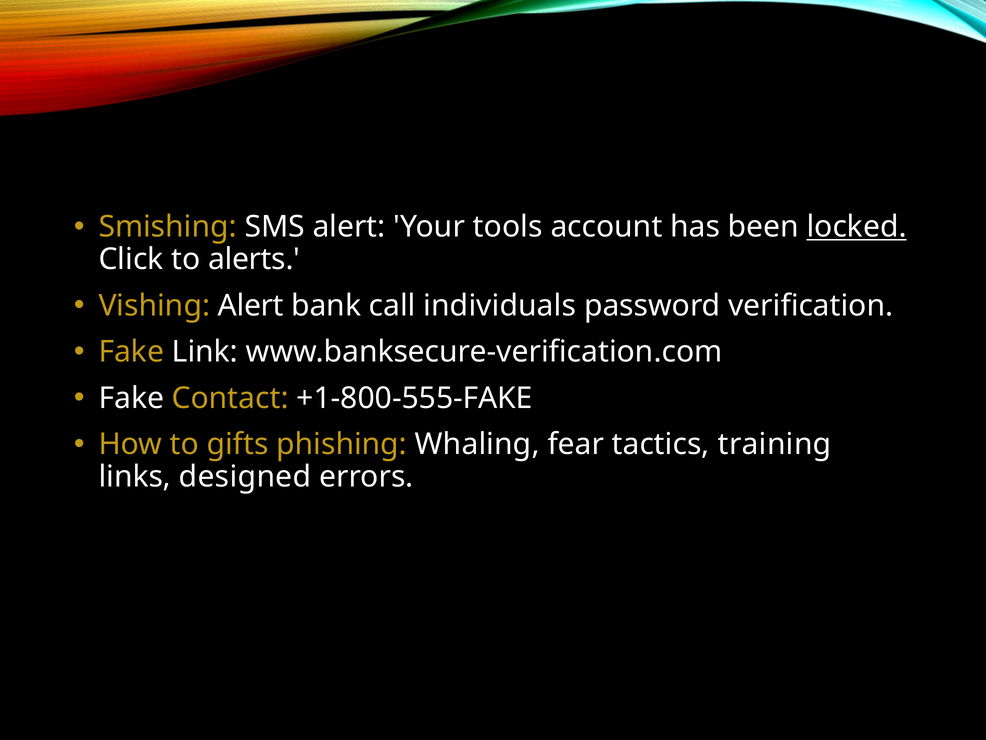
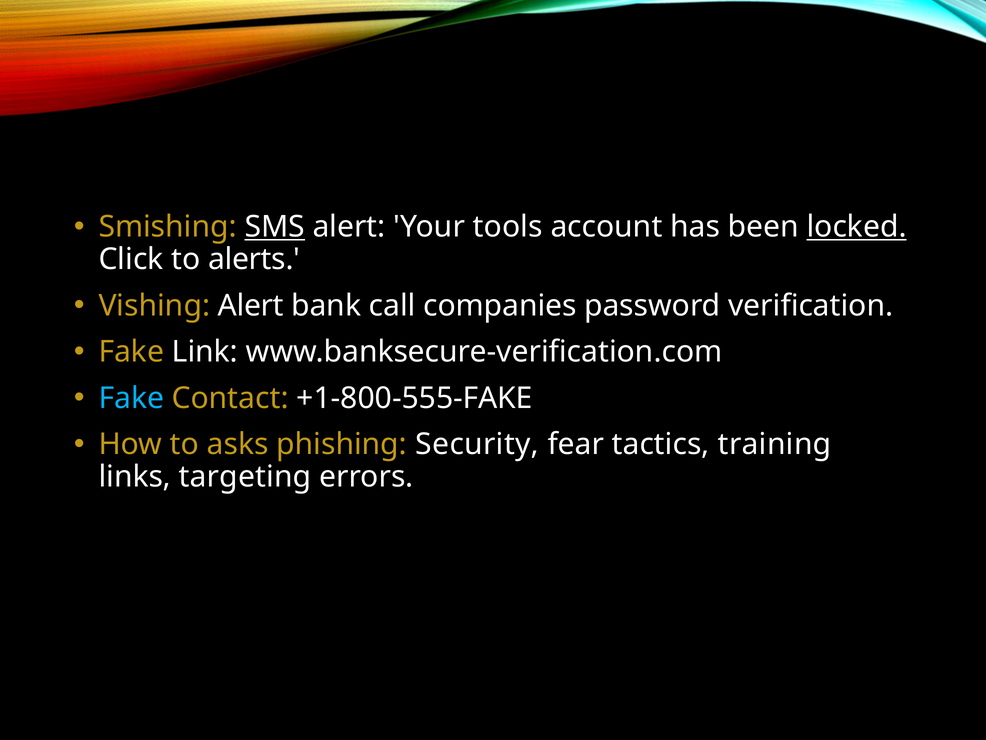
SMS underline: none -> present (275, 227)
individuals: individuals -> companies (500, 305)
Fake colour: white -> light blue (131, 398)
gifts: gifts -> asks (238, 444)
Whaling: Whaling -> Security (477, 444)
designed: designed -> targeting (245, 477)
